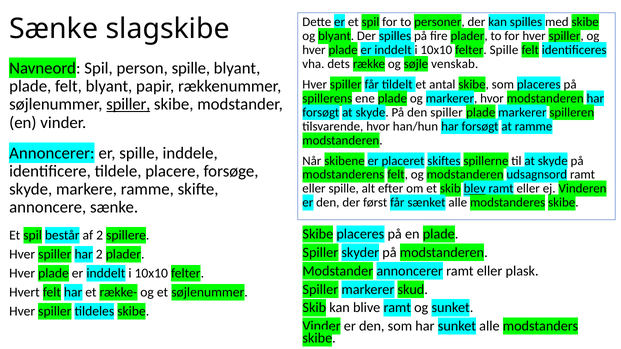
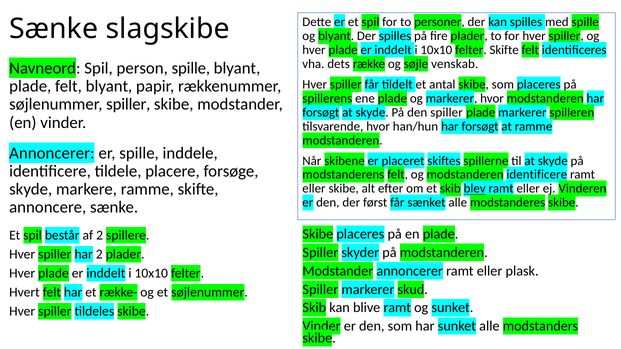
skibe: skibe -> spille (585, 22)
felter Spille: Spille -> Skifte (504, 50)
spiller underline: present -> none (128, 104)
udsagnsord: udsagnsord -> identificere (537, 175)
eller spille: spille -> skibe (344, 189)
